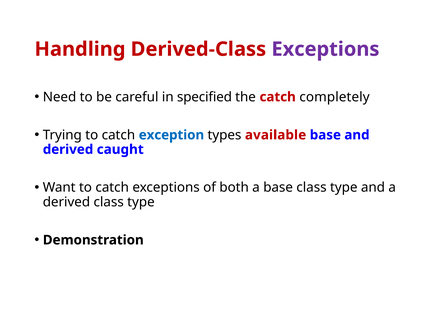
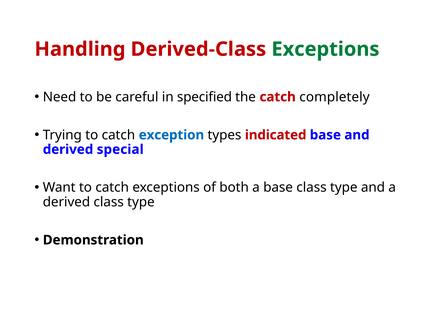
Exceptions colour: purple -> green (325, 49)
available: available -> indicated (276, 135)
caught: caught -> special (120, 150)
